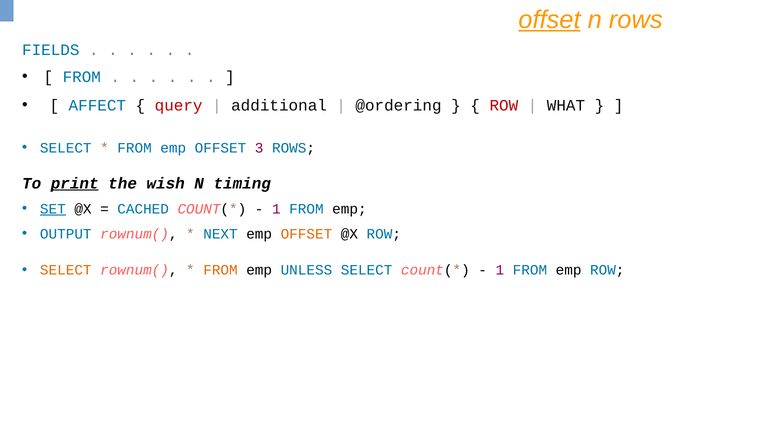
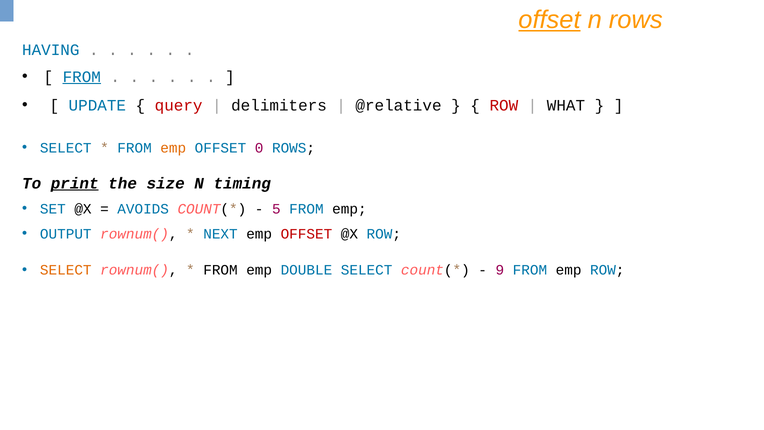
FIELDS: FIELDS -> HAVING (51, 50)
FROM underline: none -> present (82, 77)
AFFECT: AFFECT -> UPDATE (97, 105)
additional: additional -> delimiters (279, 105)
@ordering: @ordering -> @relative (399, 105)
emp colour: blue -> orange (173, 148)
3: 3 -> 0 (259, 148)
wish: wish -> size (166, 183)
SET underline: present -> none (53, 209)
CACHED: CACHED -> AVOIDS (143, 209)
1: 1 -> 5 (276, 209)
OFFSET colour: orange -> red (306, 234)
FROM colour: orange -> black (220, 270)
UNLESS: UNLESS -> DOUBLE (306, 270)
1: 1 -> 9 (500, 270)
